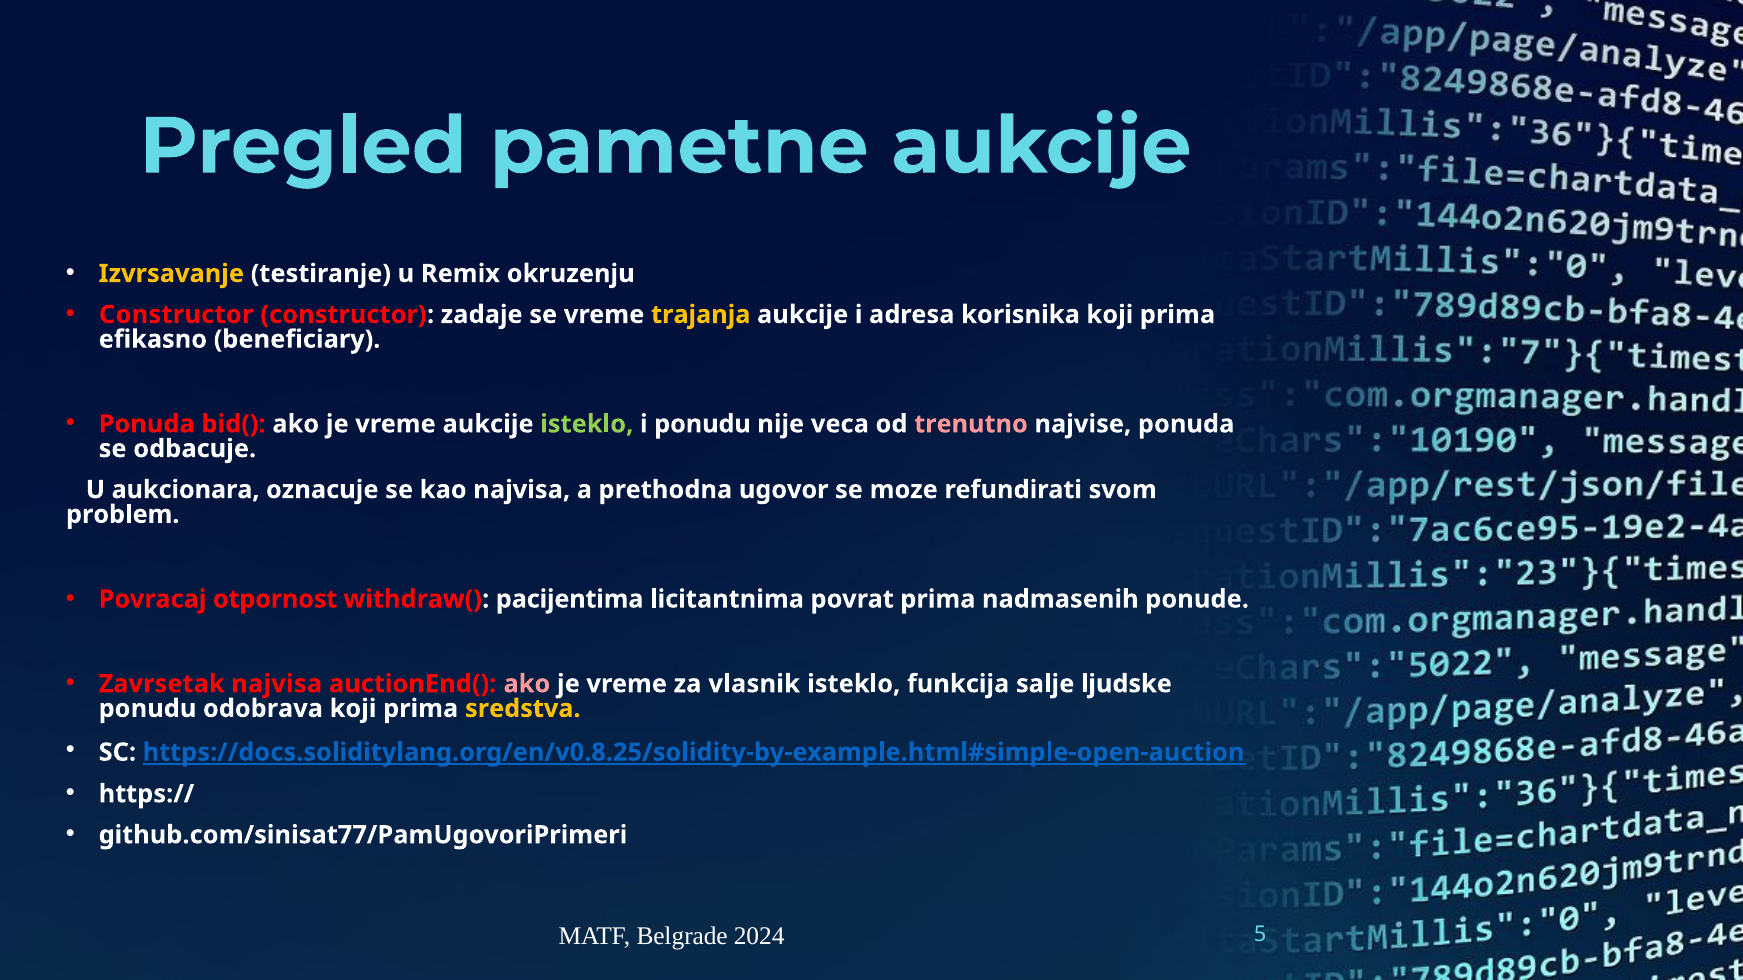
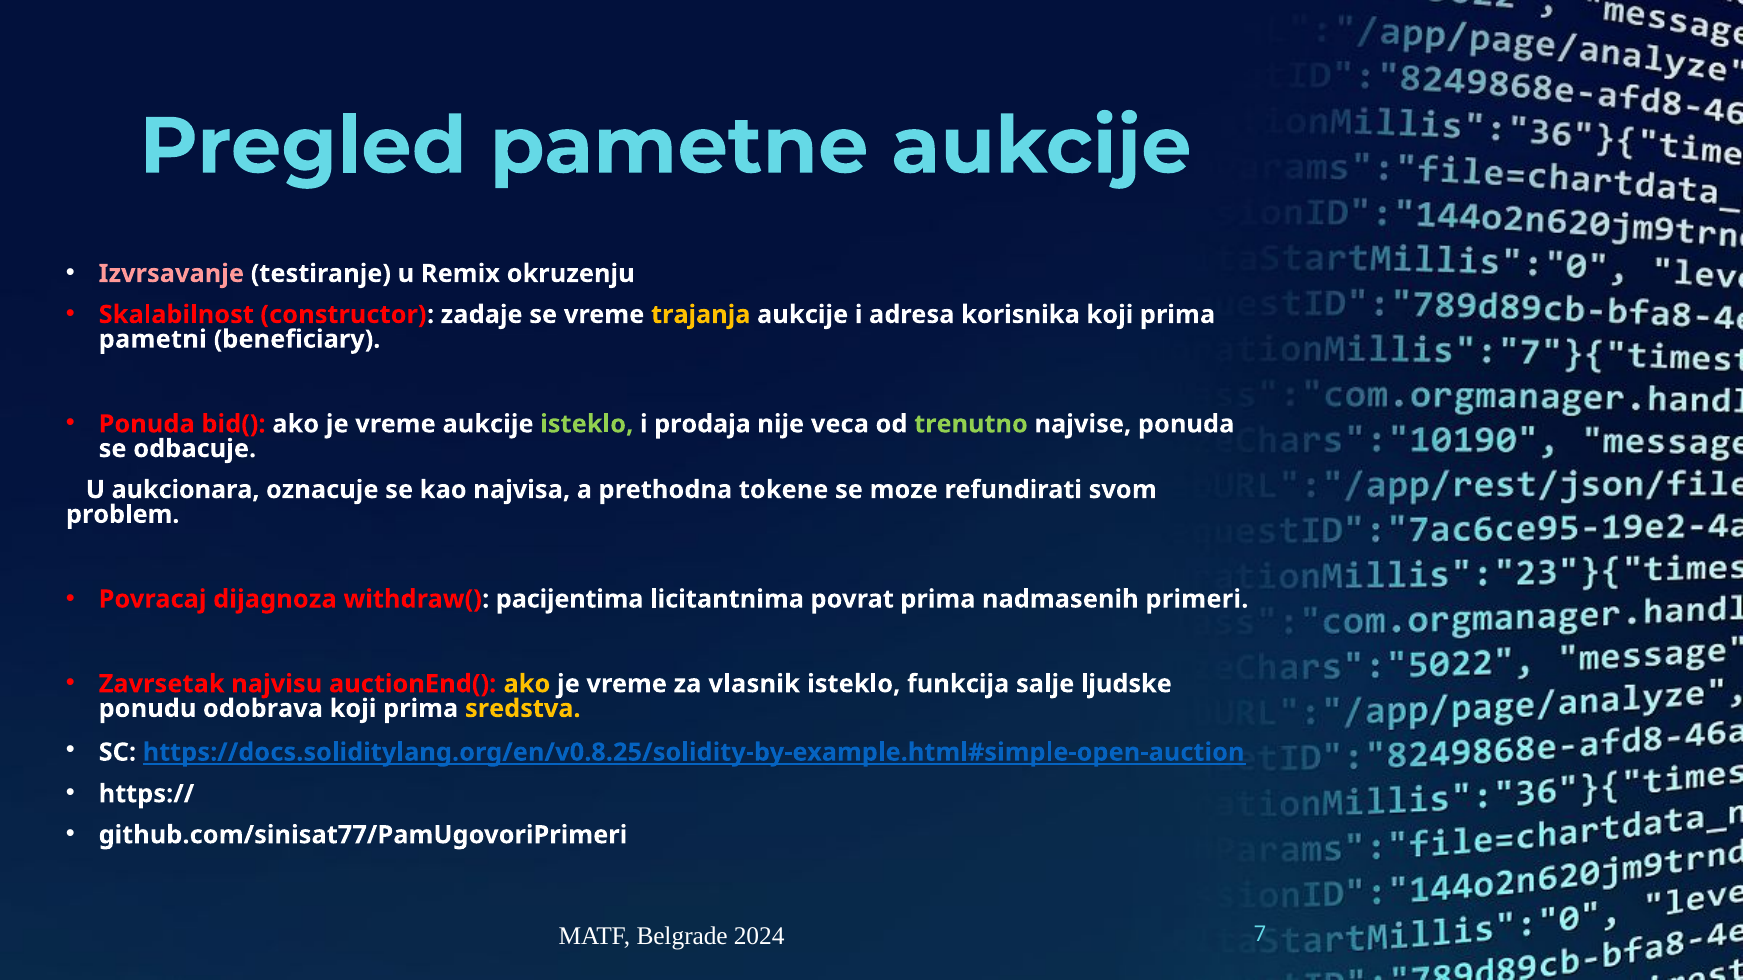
Izvrsavanje colour: yellow -> pink (171, 274)
Constructor: Constructor -> Skalabilnost (176, 315)
efikasno: efikasno -> pametni (153, 339)
i ponudu: ponudu -> prodaja (702, 424)
trenutno colour: pink -> light green (971, 424)
ugovor: ugovor -> tokene (784, 490)
otpornost: otpornost -> dijagnoza (275, 599)
ponude: ponude -> primeri (1197, 599)
Zavrsetak najvisa: najvisa -> najvisu (277, 684)
ako colour: pink -> yellow (527, 684)
5: 5 -> 7 (1260, 934)
